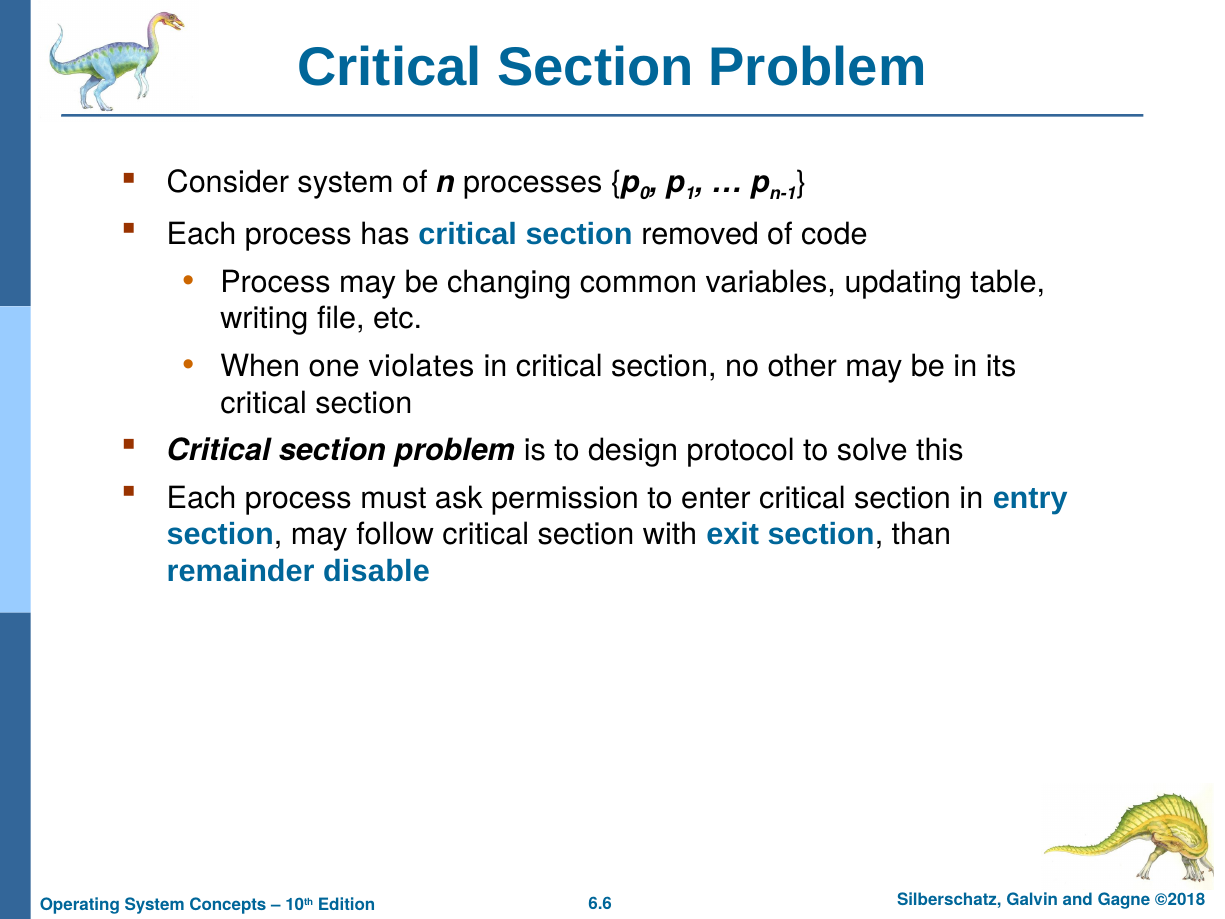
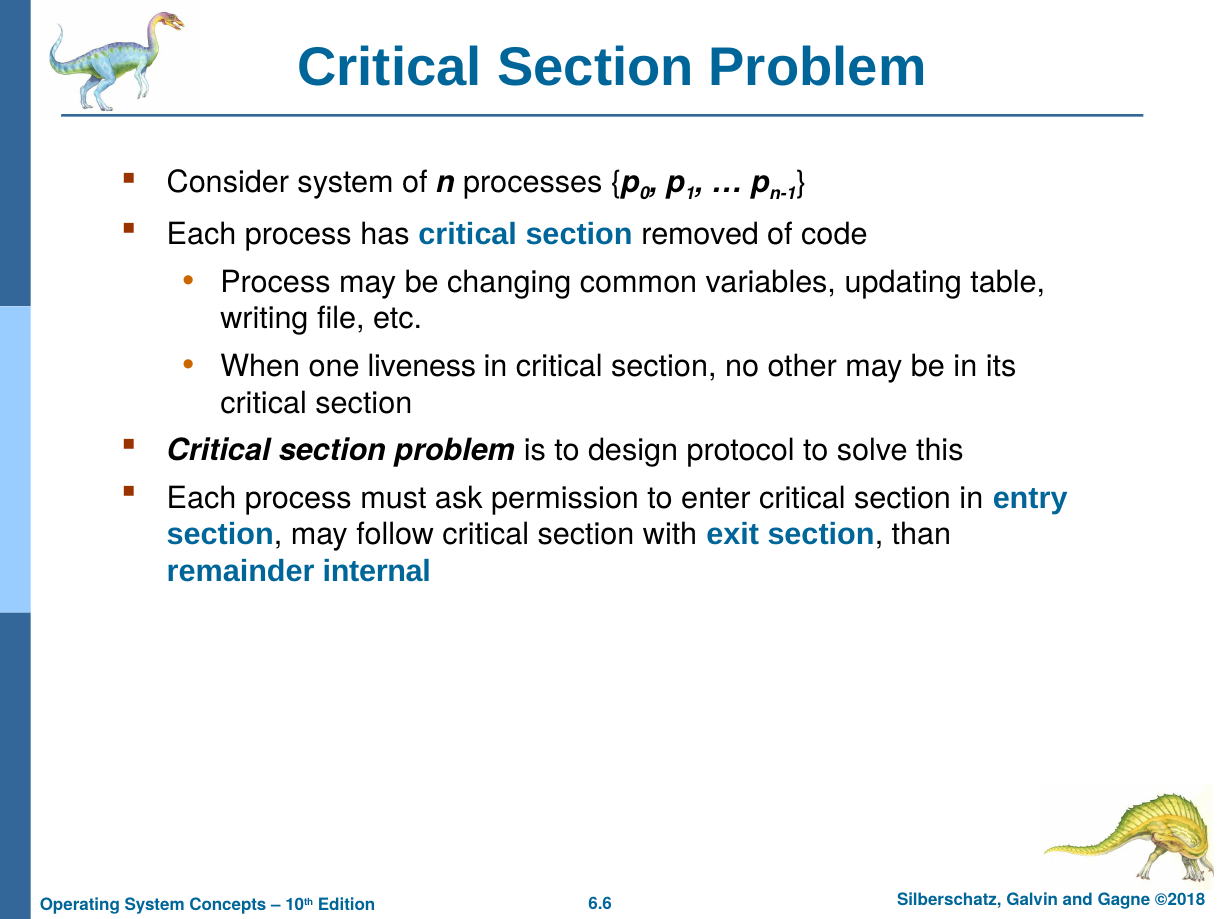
violates: violates -> liveness (422, 366)
disable: disable -> internal (377, 571)
